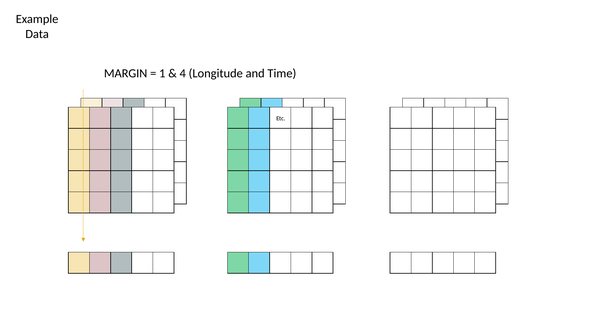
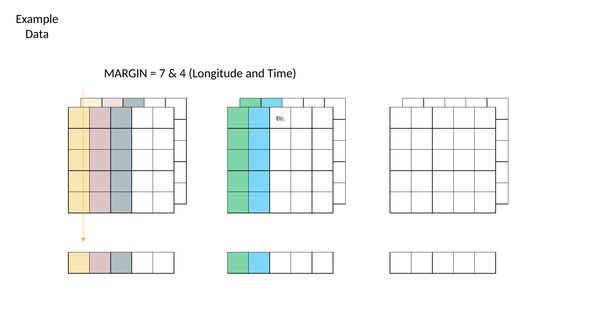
1: 1 -> 7 (162, 73)
